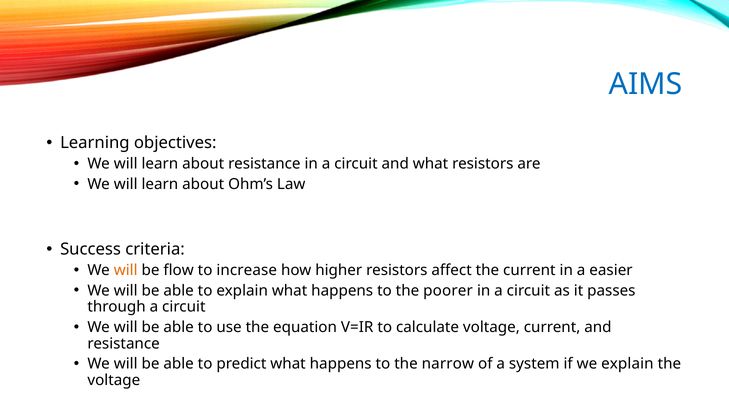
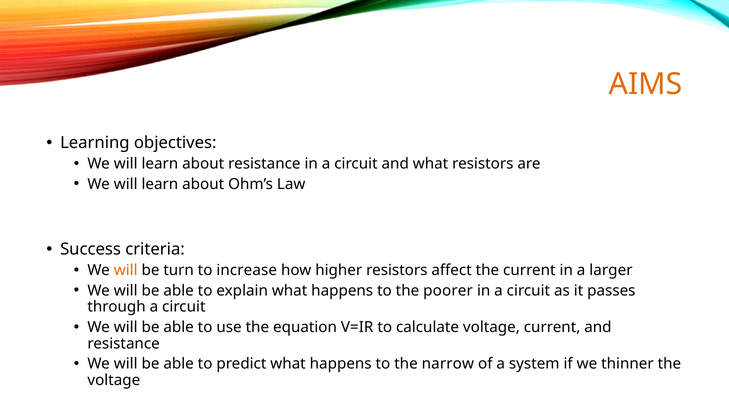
AIMS colour: blue -> orange (646, 84)
flow: flow -> turn (179, 270)
easier: easier -> larger (611, 270)
we explain: explain -> thinner (627, 364)
